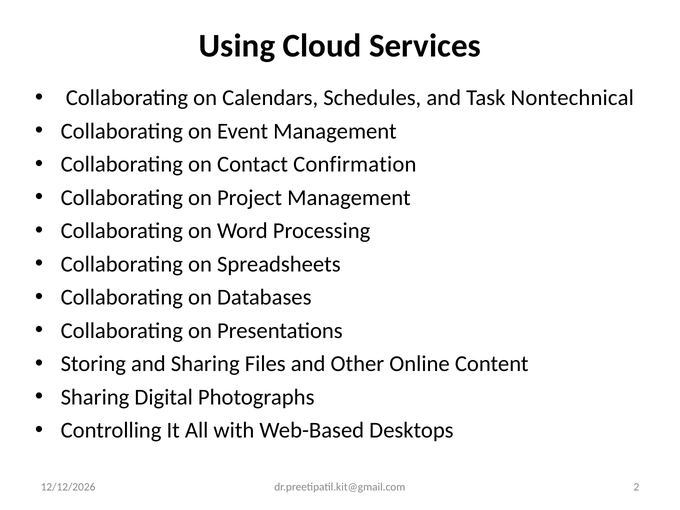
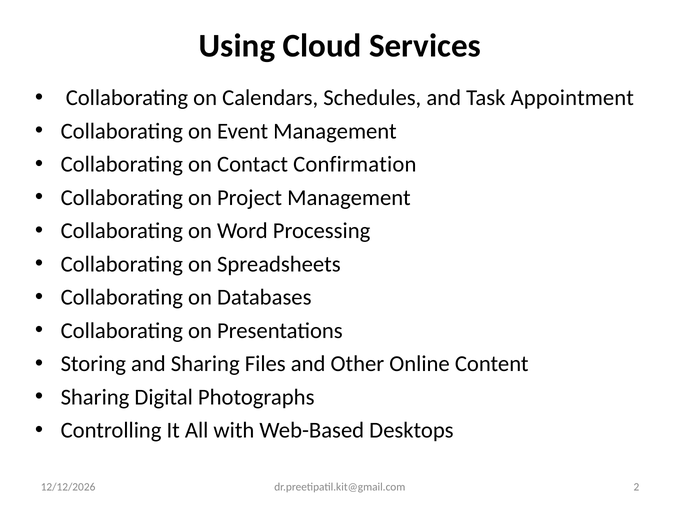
Nontechnical: Nontechnical -> Appointment (572, 98)
